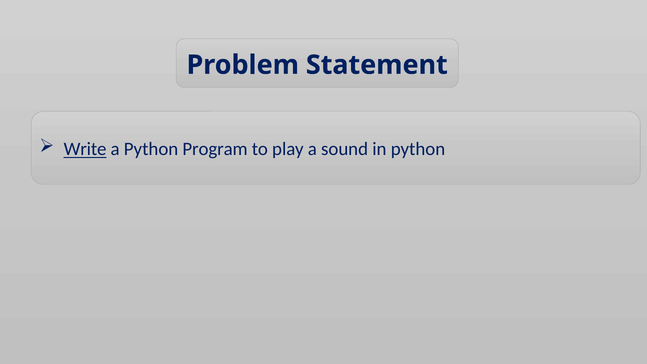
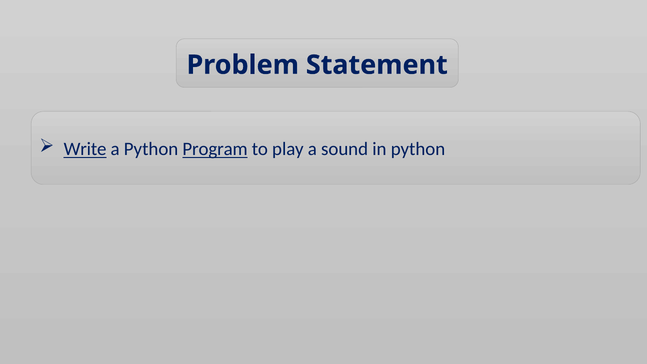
Program underline: none -> present (215, 149)
